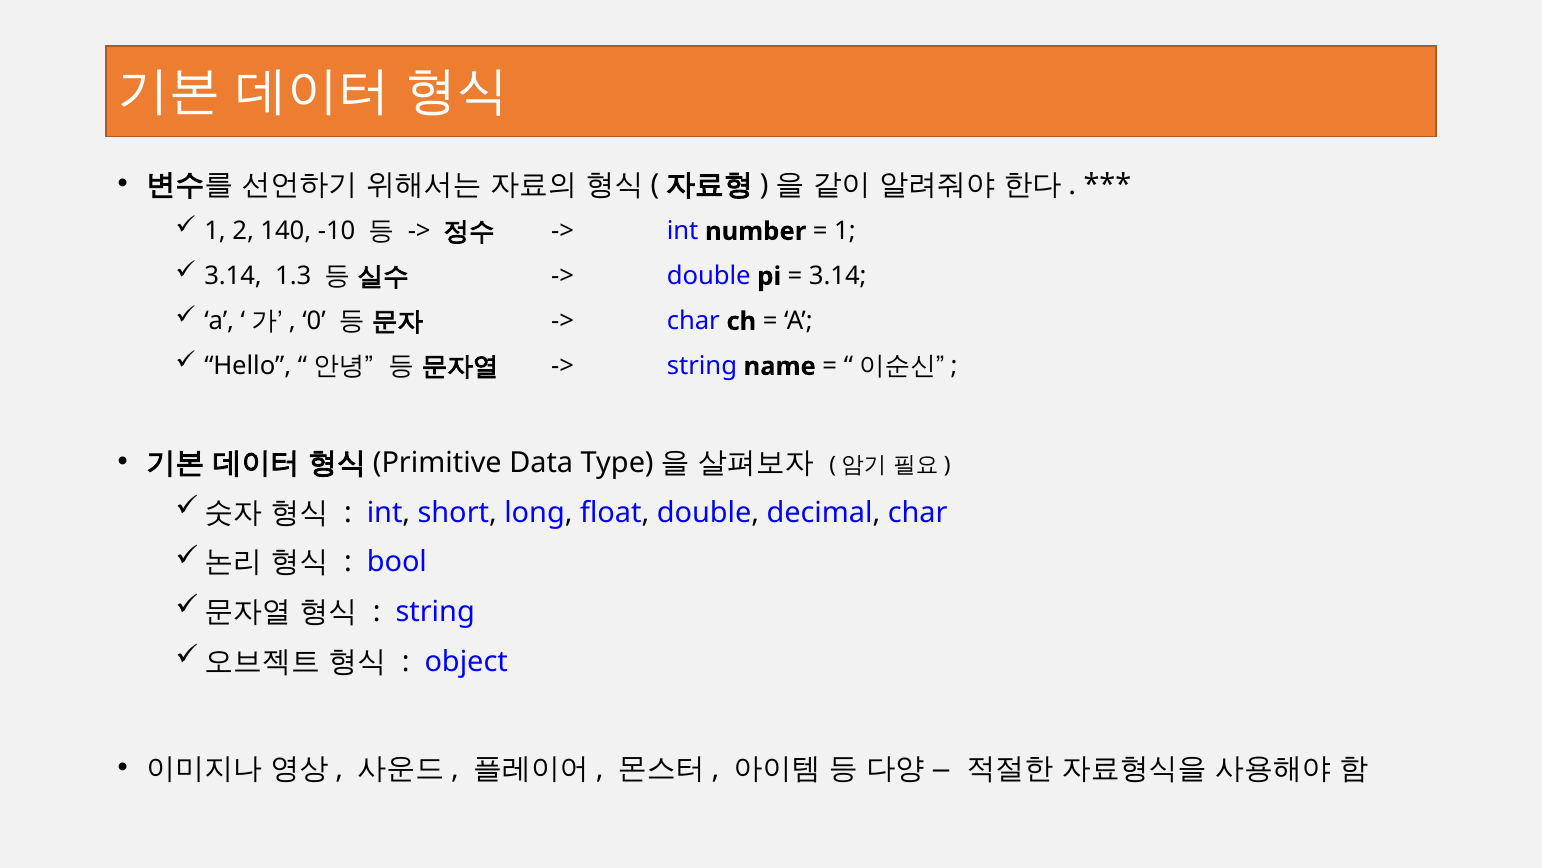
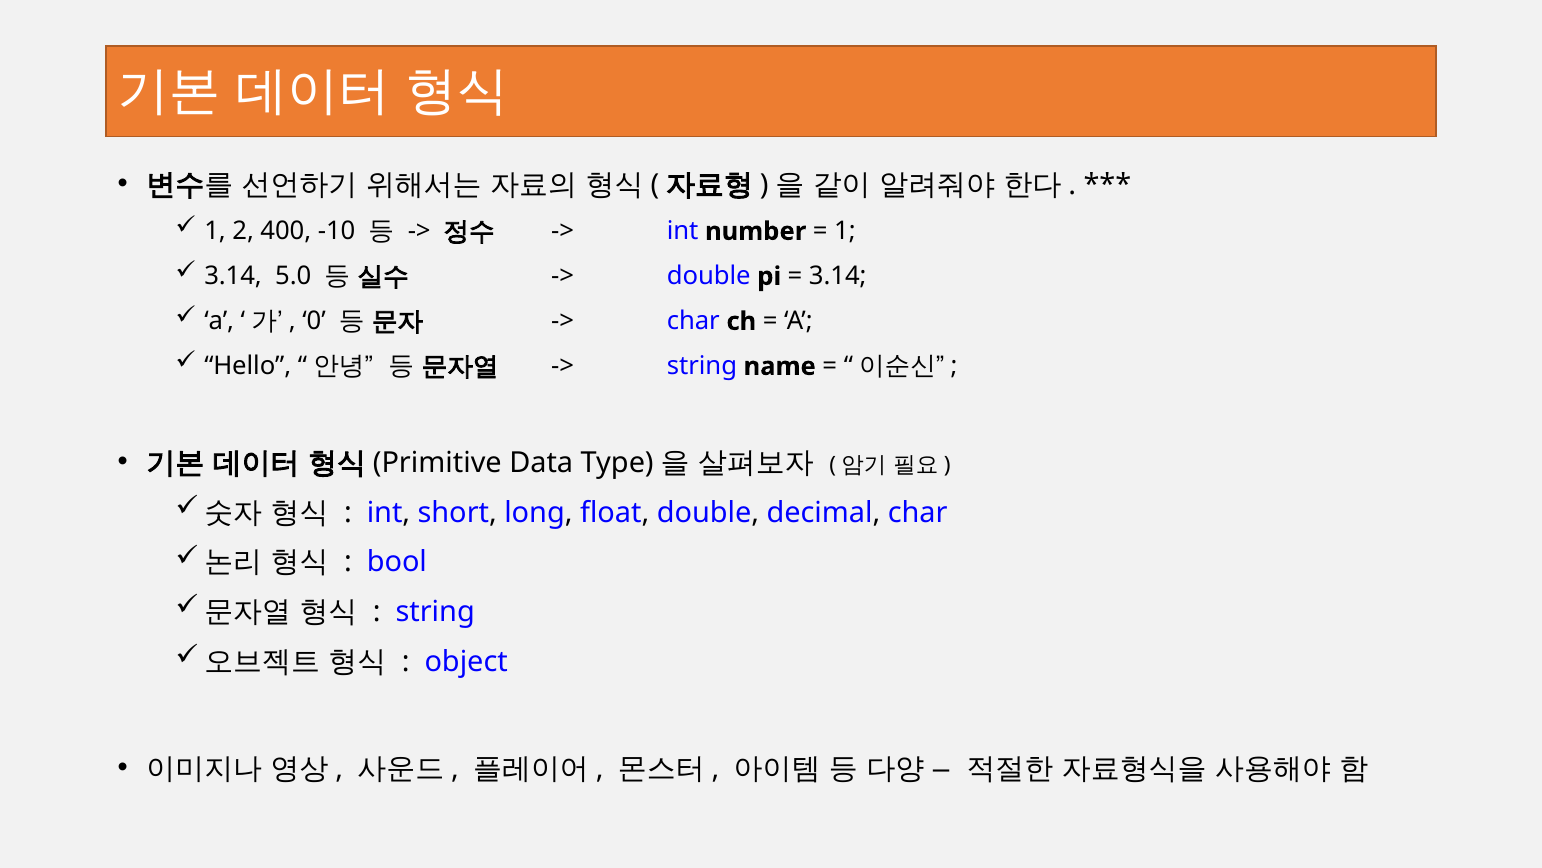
140: 140 -> 400 (286, 231)
1.3: 1.3 -> 5.0 (293, 276)
